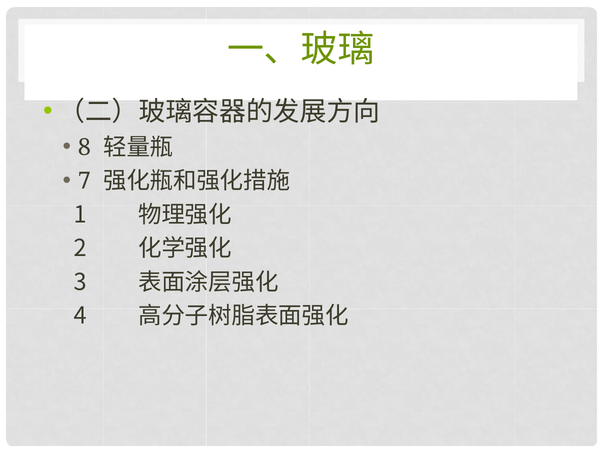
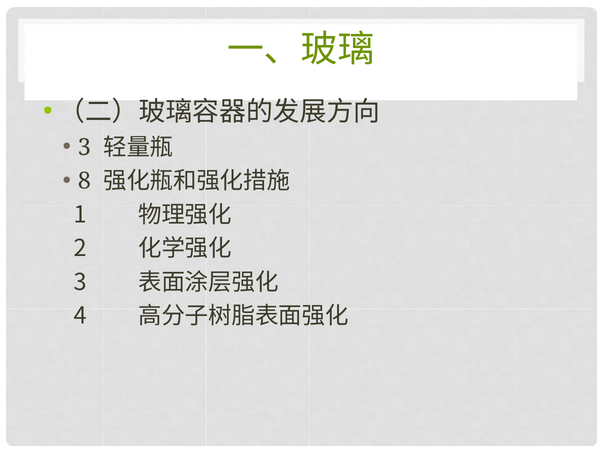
8: 8 -> 3 (84, 147)
7: 7 -> 8 (84, 181)
